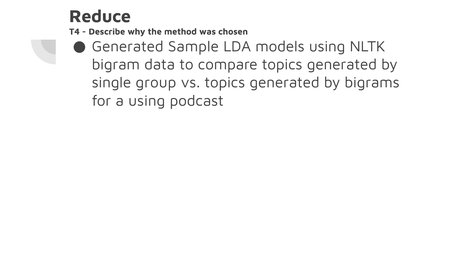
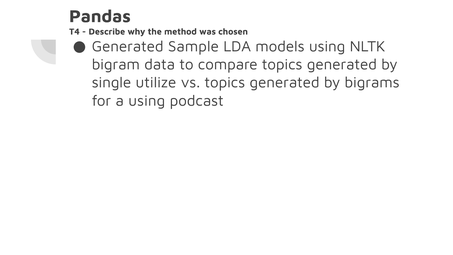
Reduce: Reduce -> Pandas (100, 16)
group: group -> utilize (156, 83)
